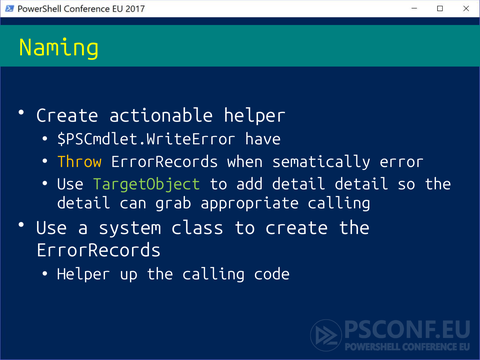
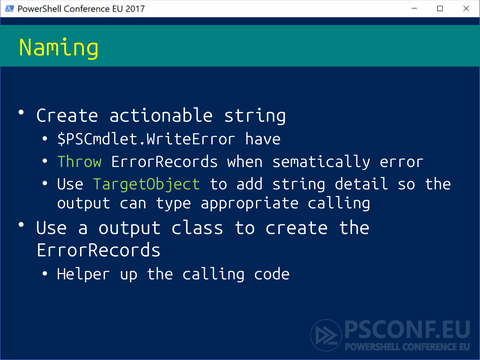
actionable helper: helper -> string (255, 116)
Throw colour: yellow -> light green (79, 162)
add detail: detail -> string (299, 184)
detail: detail -> output (84, 203)
grab: grab -> type (174, 203)
a system: system -> output (130, 228)
